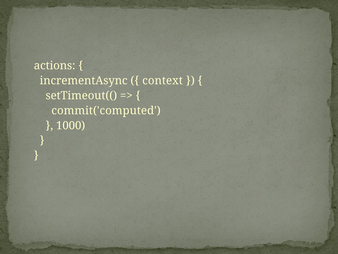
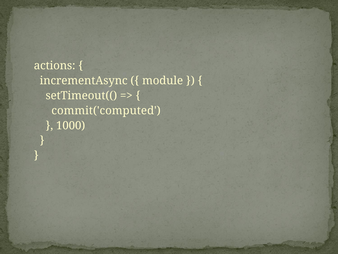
context: context -> module (163, 81)
